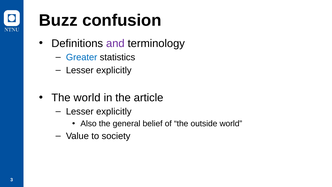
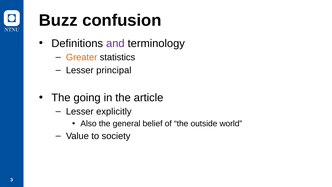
Greater colour: blue -> orange (82, 57)
explicitly: explicitly -> principal (114, 70)
The world: world -> going (87, 98)
